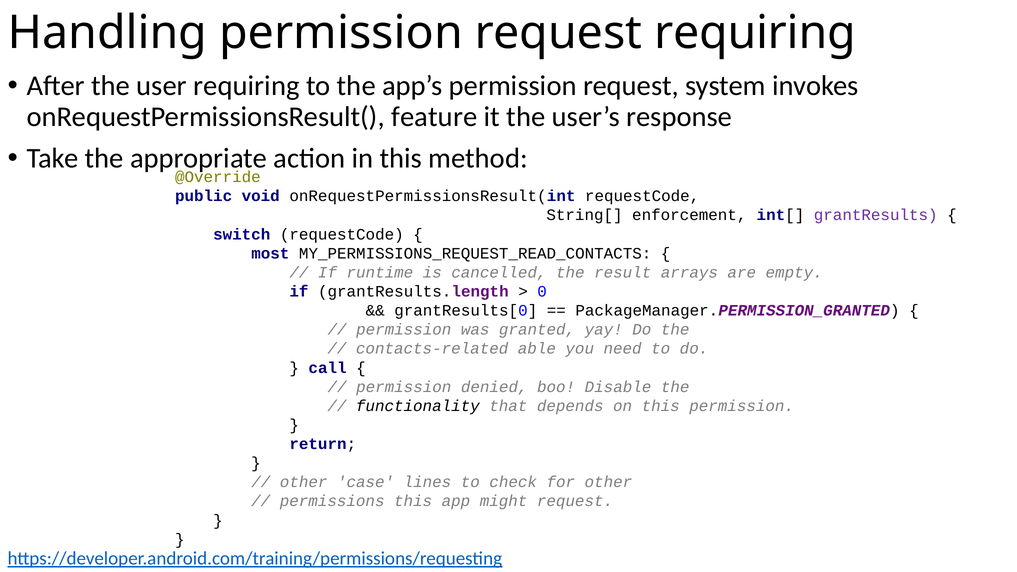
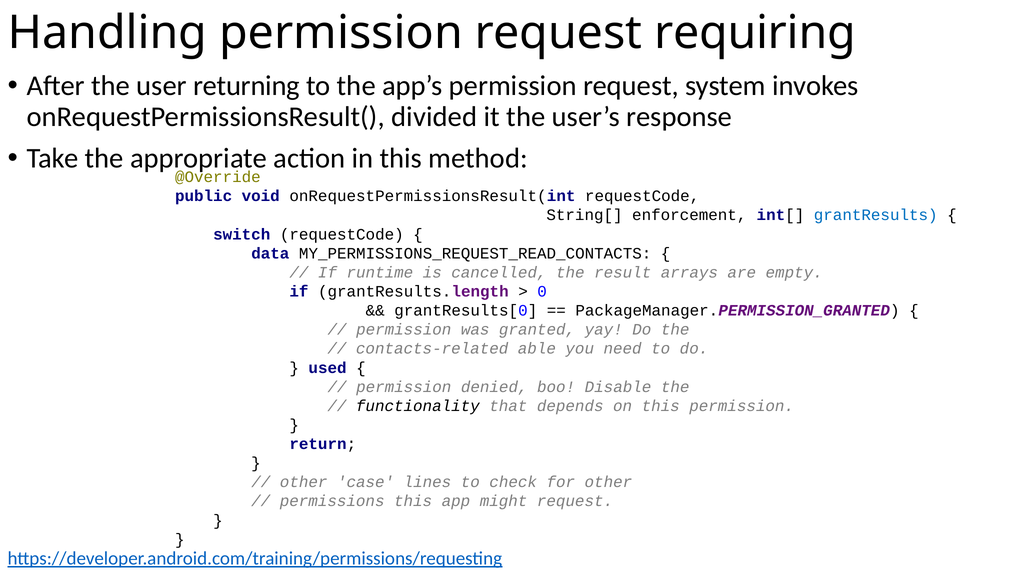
user requiring: requiring -> returning (247, 86)
feature: feature -> divided (434, 117)
grantResults colour: purple -> blue (876, 215)
most: most -> data (270, 253)
call: call -> used (328, 368)
